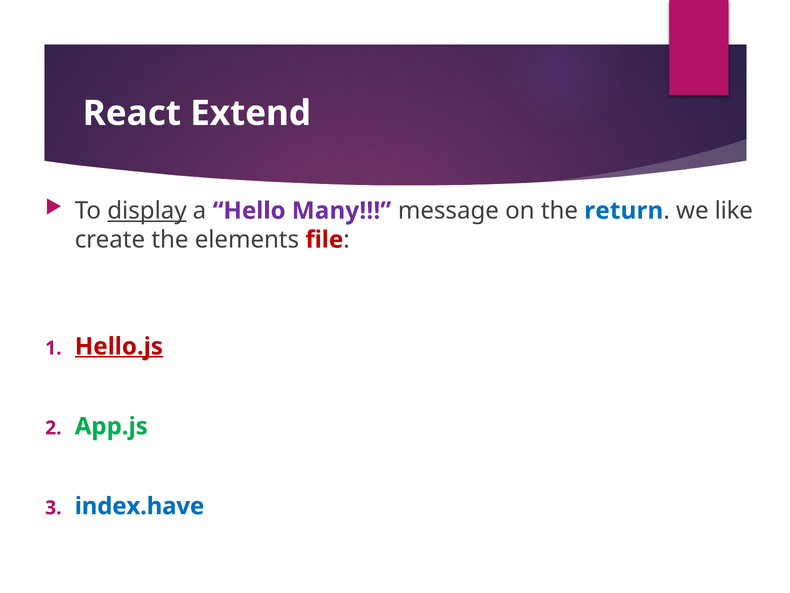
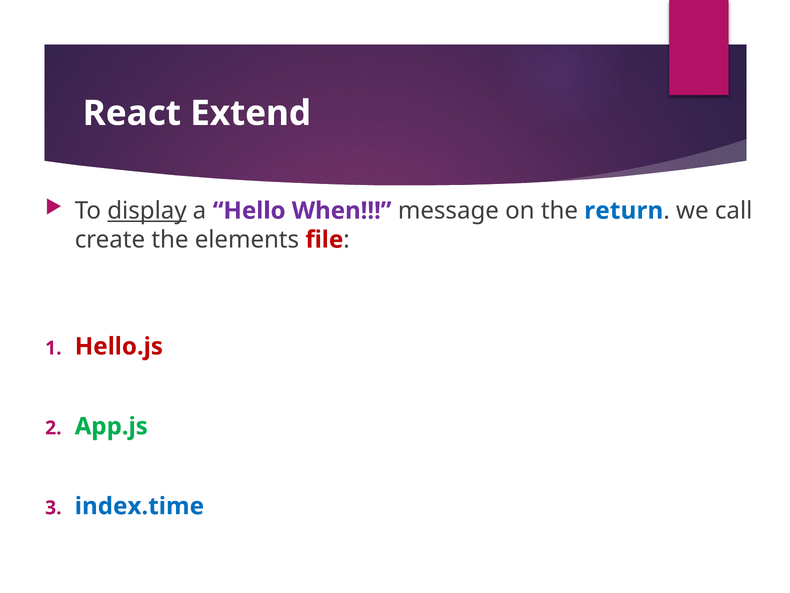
Many: Many -> When (342, 211)
like: like -> call (734, 211)
Hello.js underline: present -> none (119, 346)
index.have: index.have -> index.time (139, 506)
